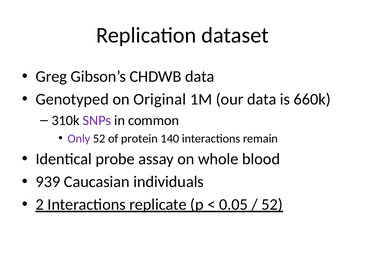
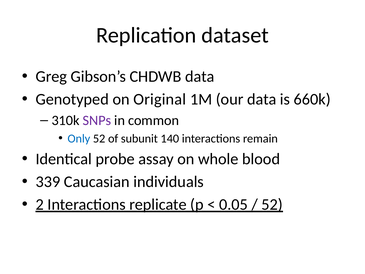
Only colour: purple -> blue (79, 138)
protein: protein -> subunit (139, 138)
939: 939 -> 339 (48, 182)
